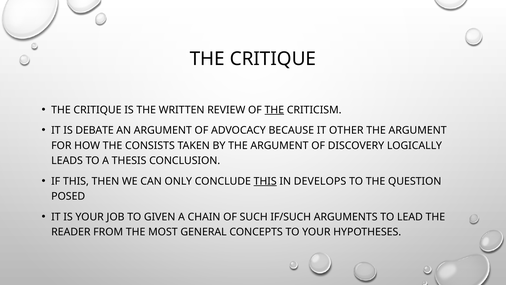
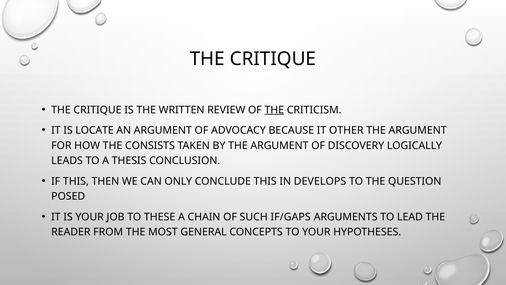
DEBATE: DEBATE -> LOCATE (95, 130)
THIS underline: present -> none (265, 181)
GIVEN: GIVEN -> THESE (160, 217)
IF/SUCH: IF/SUCH -> IF/GAPS (291, 217)
